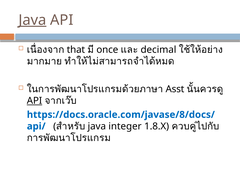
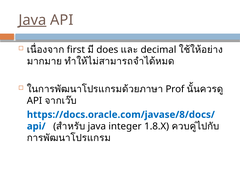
that: that -> first (76, 50)
once: once -> does (107, 50)
Asst: Asst -> Prof (175, 89)
API underline: present -> none (34, 101)
